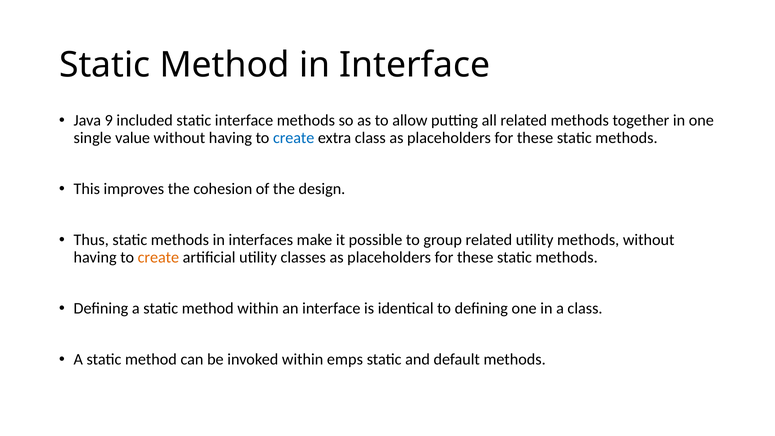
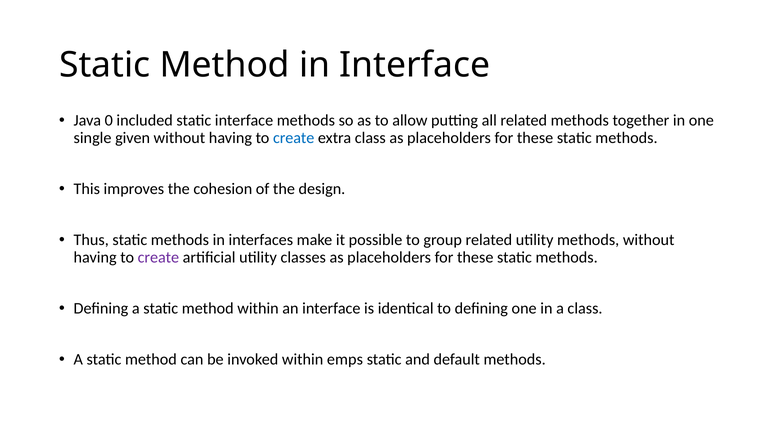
9: 9 -> 0 (109, 120)
value: value -> given (133, 138)
create colour: orange -> purple (158, 257)
